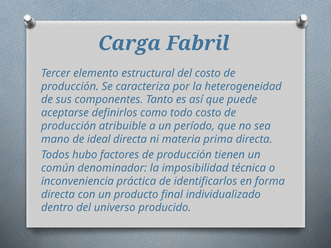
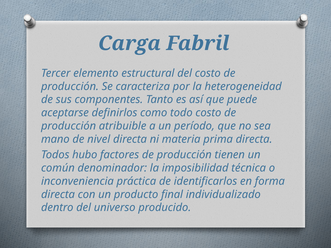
ideal: ideal -> nivel (99, 139)
